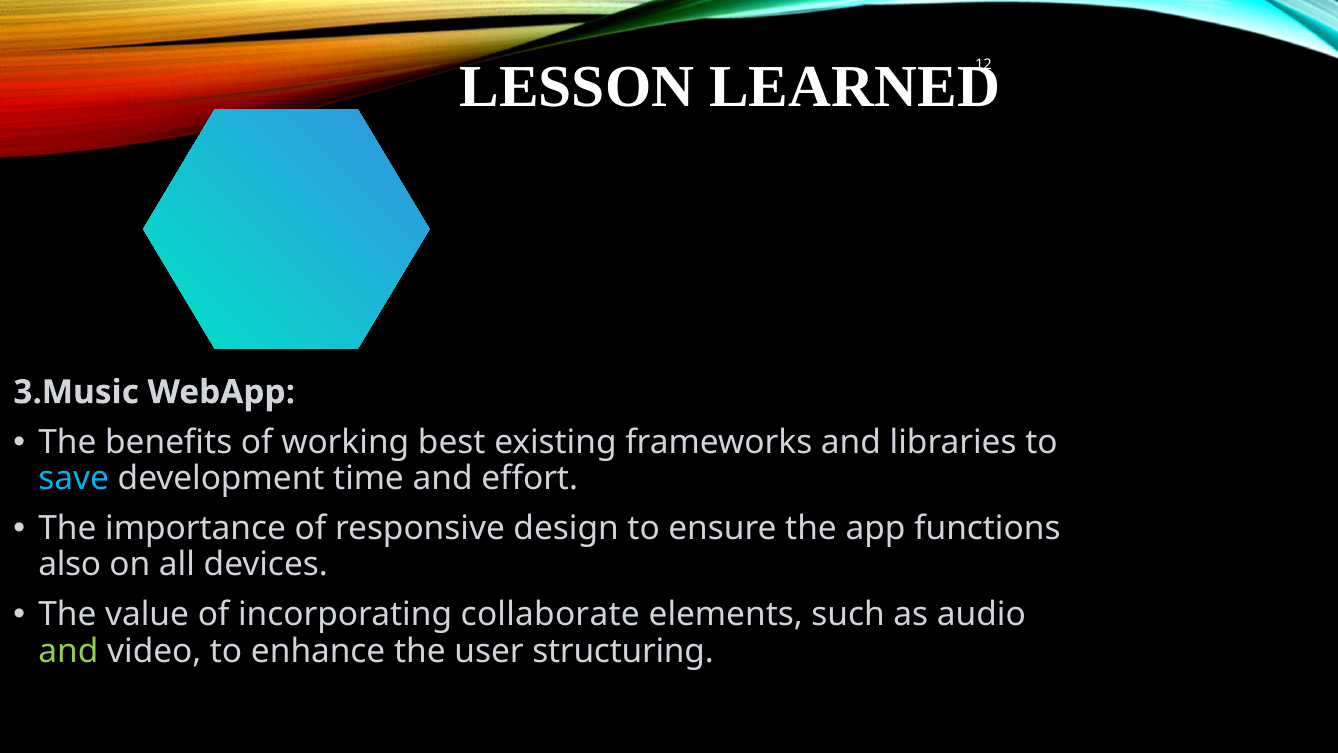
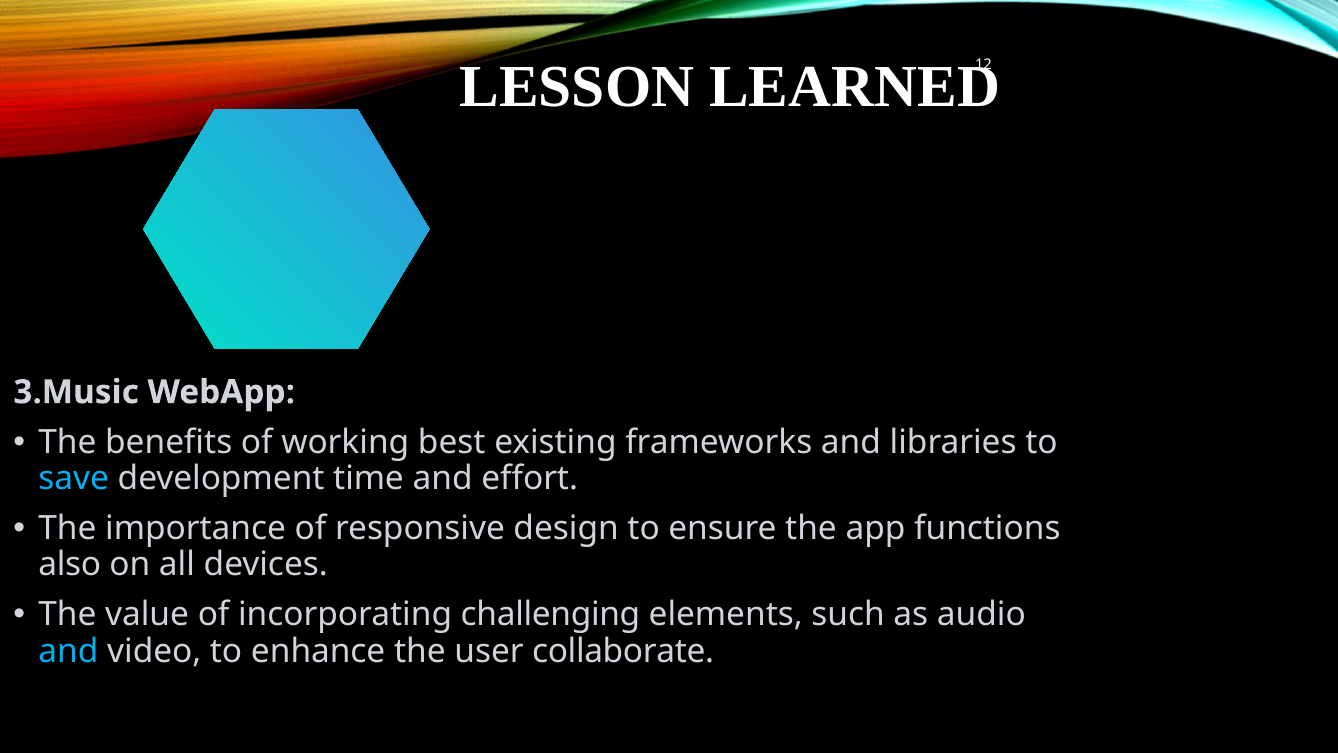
collaborate: collaborate -> challenging (550, 615)
and colour: light green -> light blue (68, 651)
structuring: structuring -> collaborate (623, 651)
